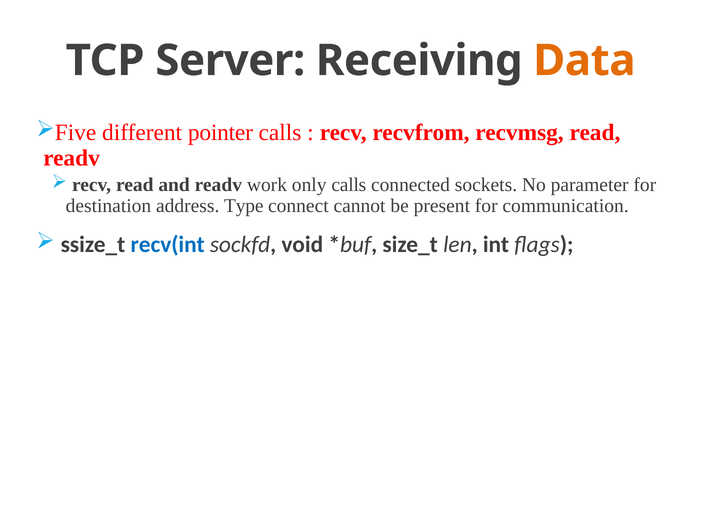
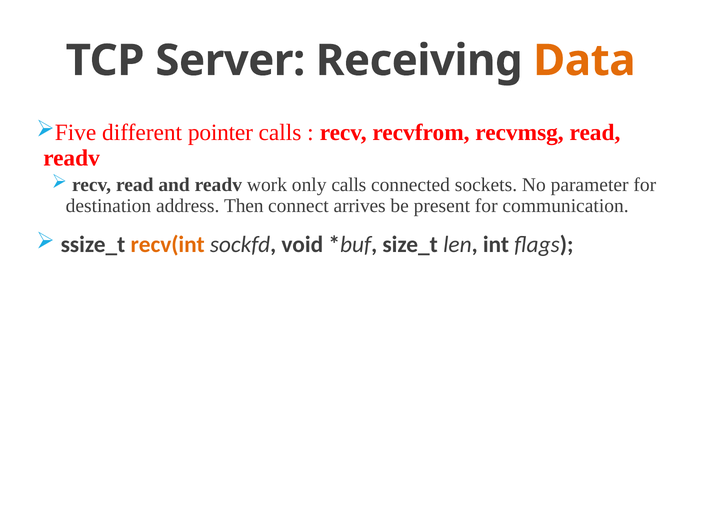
Type: Type -> Then (244, 206)
cannot: cannot -> arrives (360, 206)
recv(int colour: blue -> orange (168, 245)
